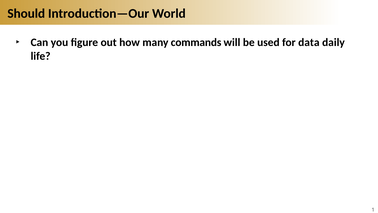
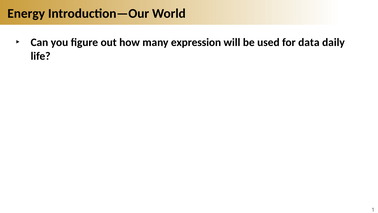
Should: Should -> Energy (26, 14)
commands: commands -> expression (196, 42)
